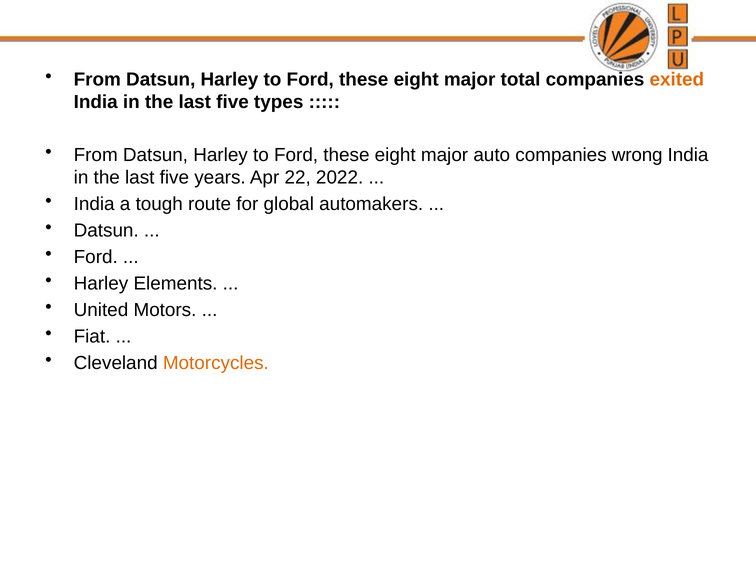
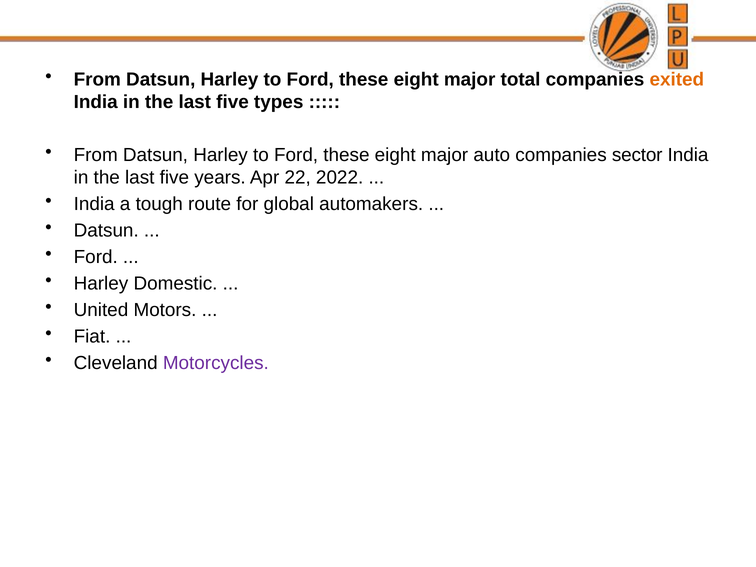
wrong: wrong -> sector (637, 155)
Elements: Elements -> Domestic (175, 284)
Motorcycles colour: orange -> purple (216, 363)
